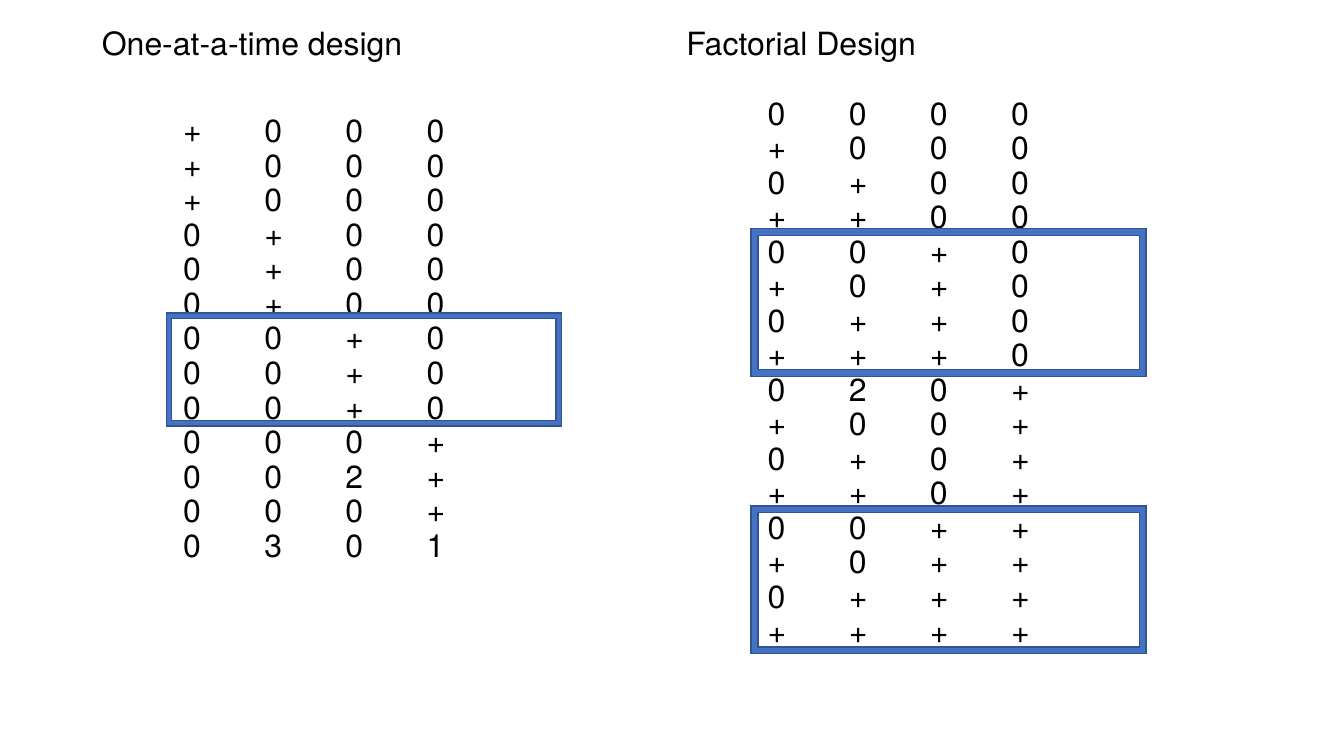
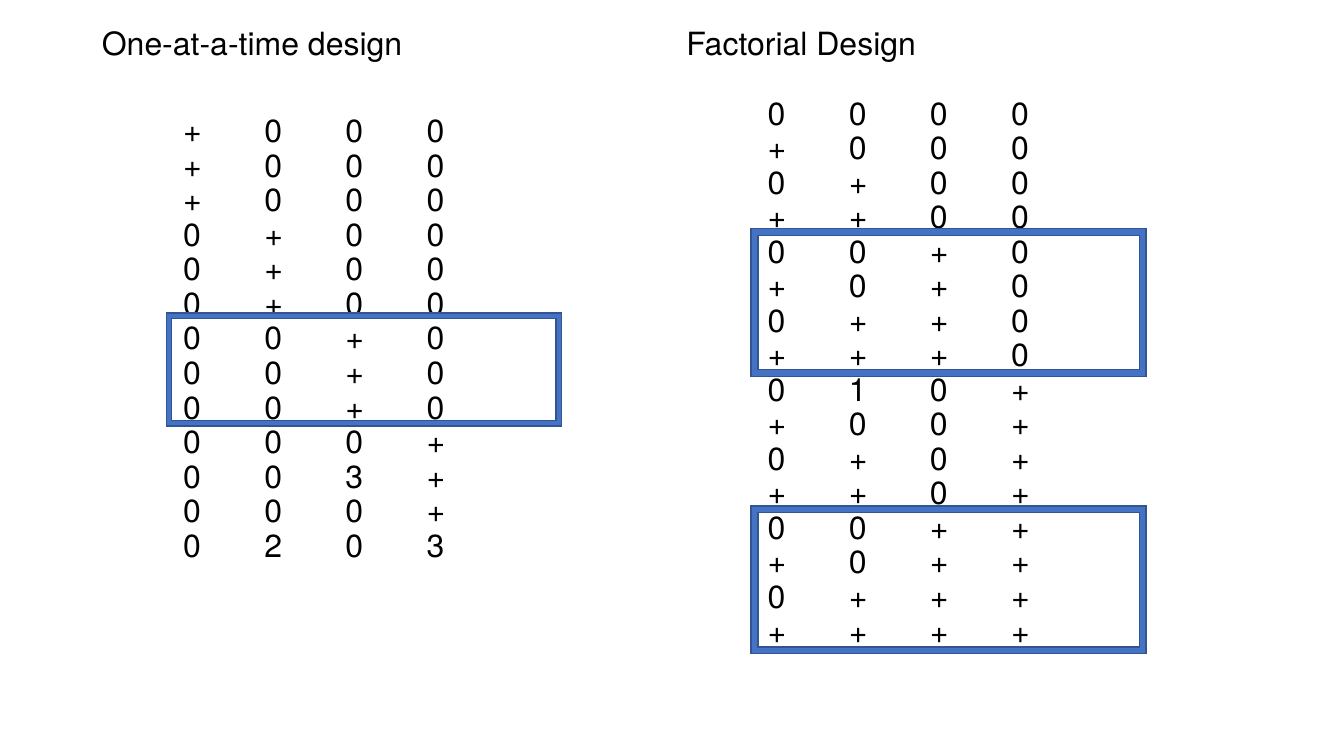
2: 2 -> 1 (858, 391)
2: 2 -> 3 (354, 478)
3: 3 -> 2 (273, 547)
1: 1 -> 3 (436, 547)
